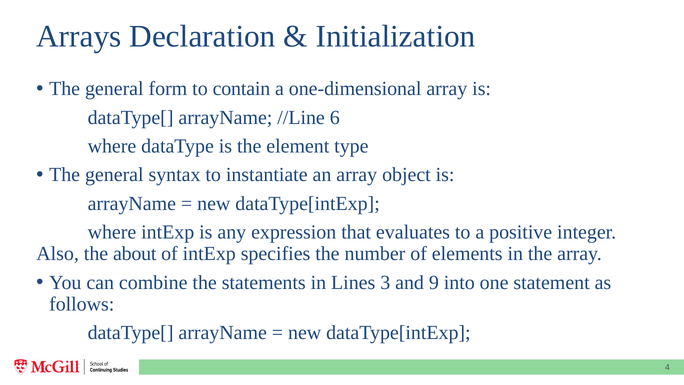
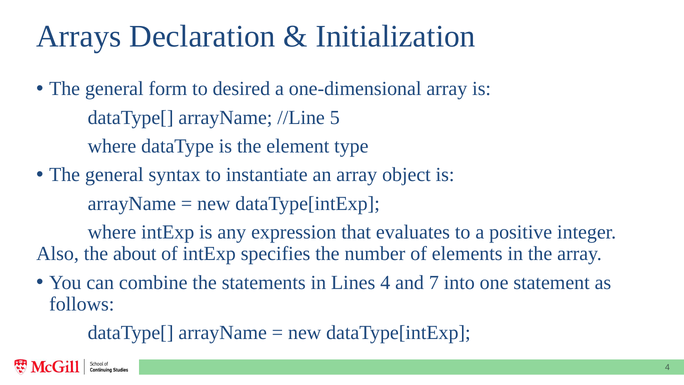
contain: contain -> desired (241, 89)
6: 6 -> 5 (335, 117)
Lines 3: 3 -> 4 (385, 282)
9: 9 -> 7 (434, 282)
